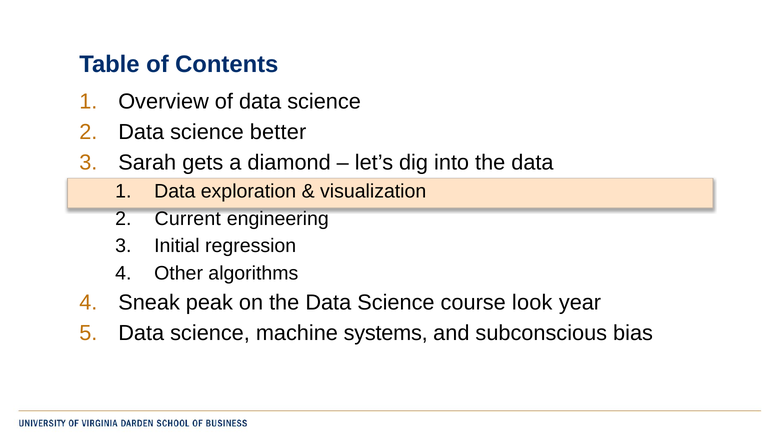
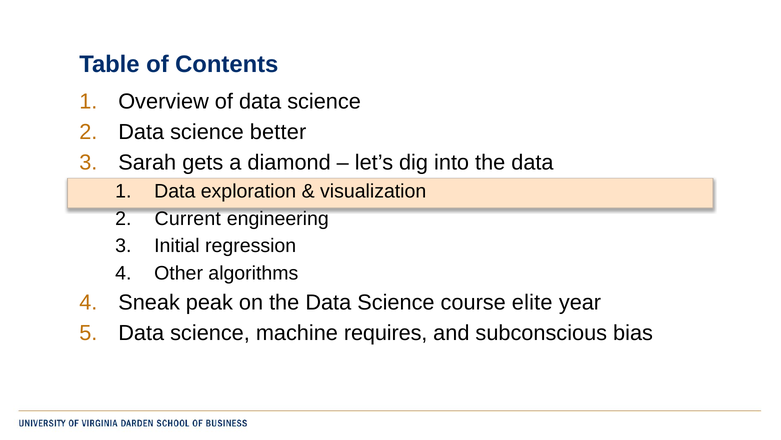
look: look -> elite (532, 302)
systems: systems -> requires (386, 333)
